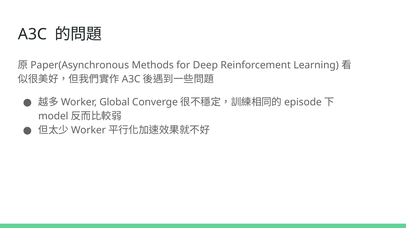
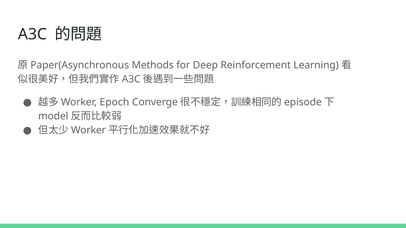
Global: Global -> Epoch (114, 102)
